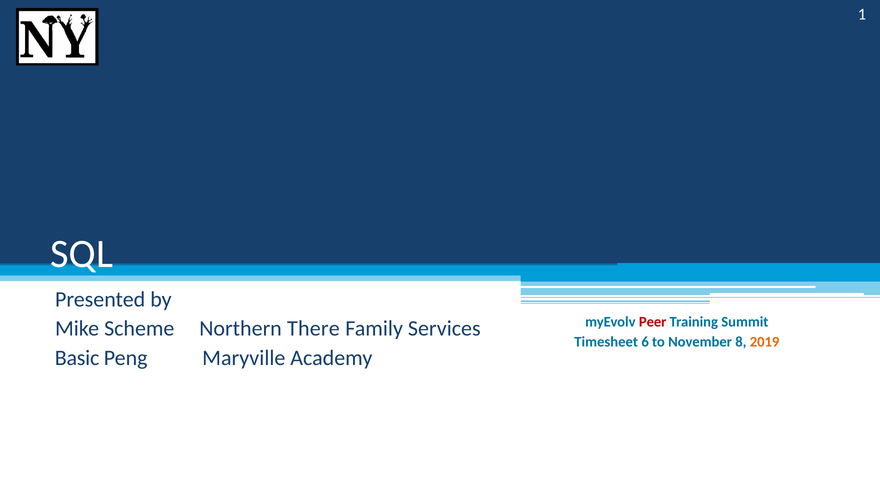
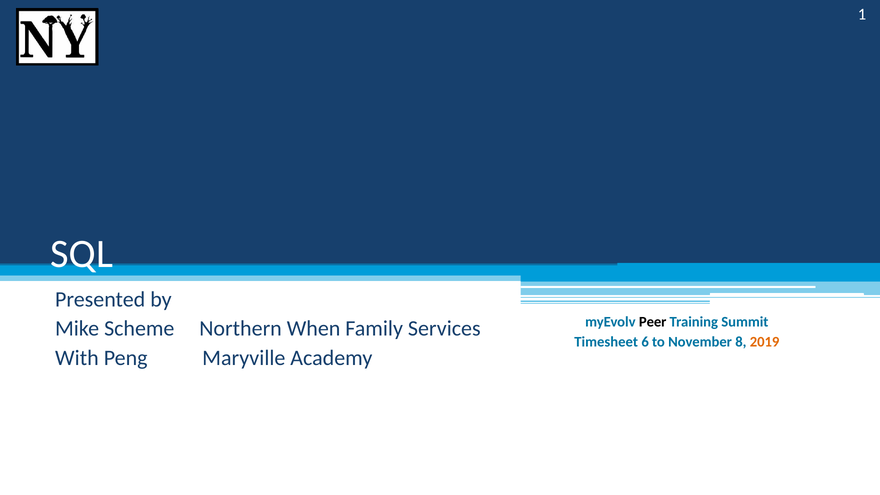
Peer colour: red -> black (653, 322)
There: There -> When (314, 329)
Basic: Basic -> With (77, 358)
